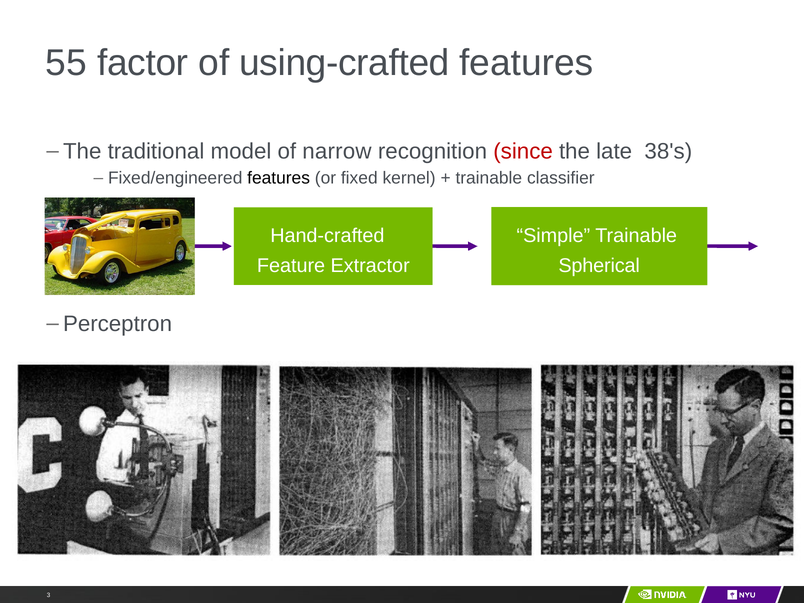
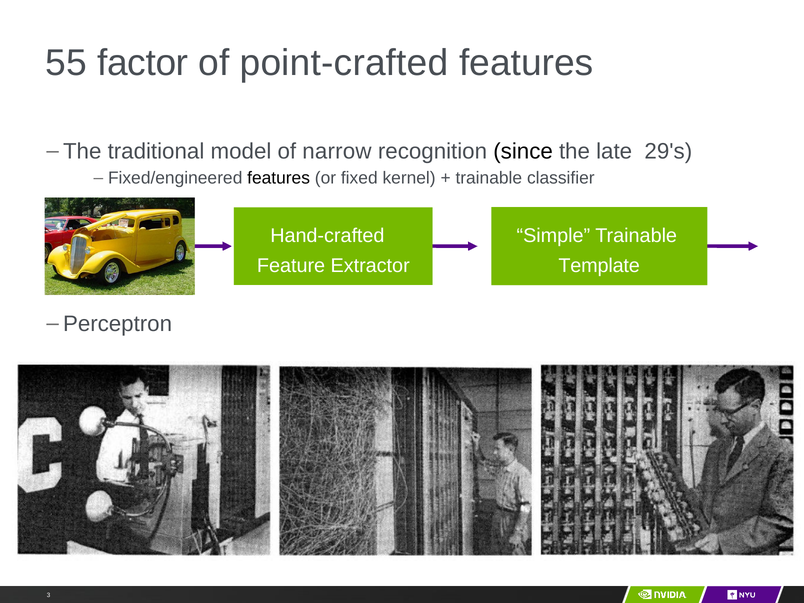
using-crafted: using-crafted -> point-crafted (344, 63)
since colour: red -> black (523, 151)
38's: 38's -> 29's (668, 151)
Spherical: Spherical -> Template (599, 266)
